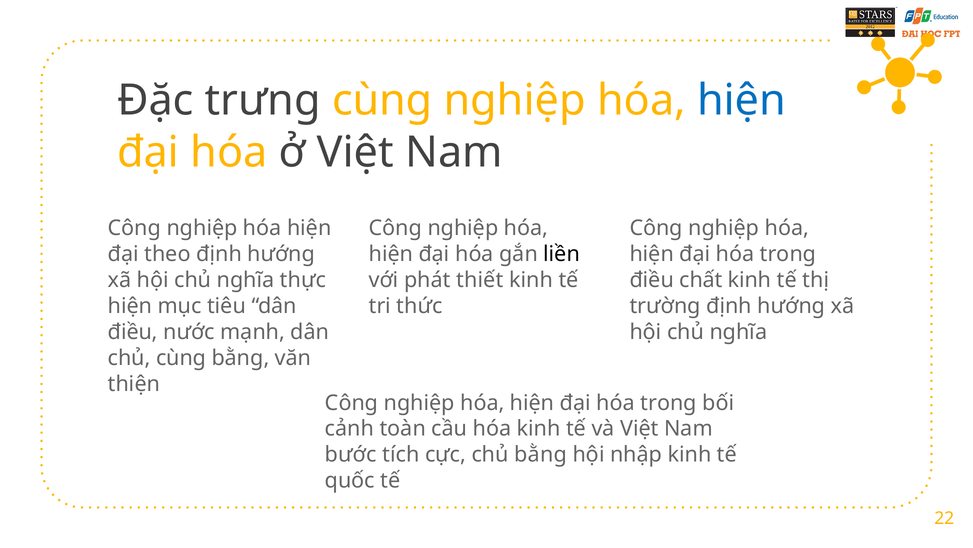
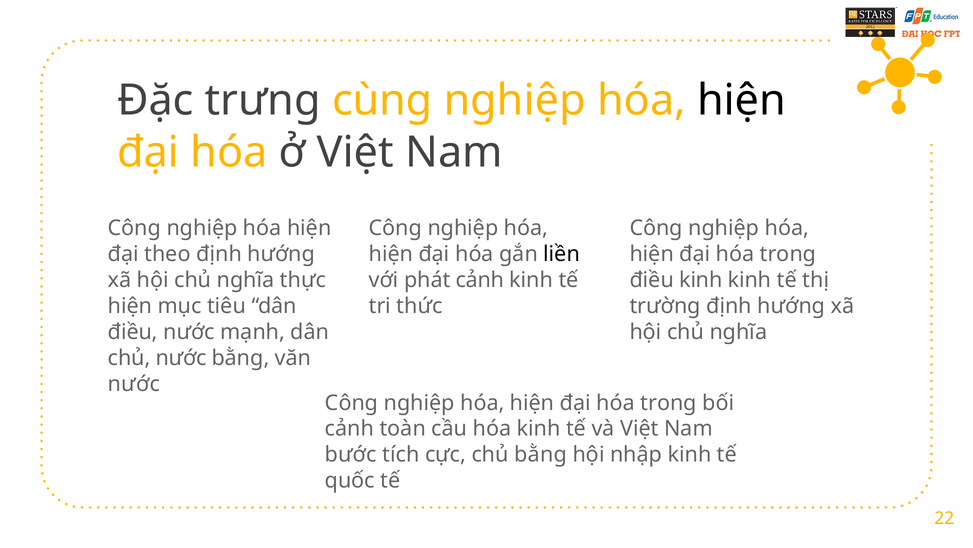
hiện colour: blue -> black (742, 100)
phát thiết: thiết -> cảnh (480, 280)
điều chất: chất -> kinh (701, 280)
chủ cùng: cùng -> nước (181, 358)
thiện: thiện -> nước (134, 384)
